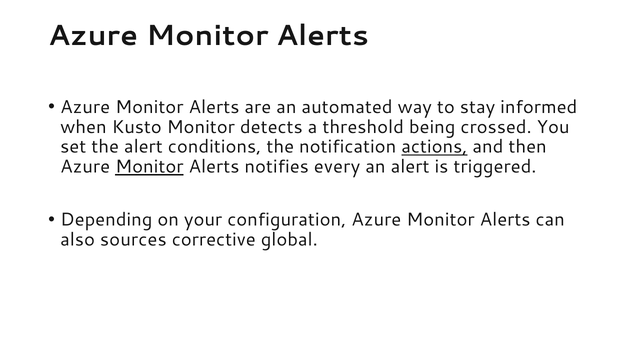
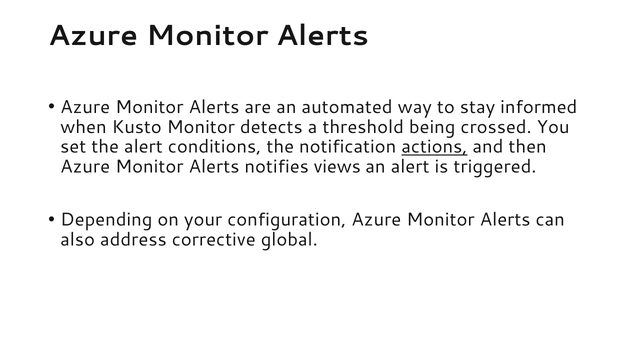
Monitor underline: present -> none (149, 167)
every: every -> views (337, 167)
sources: sources -> address (133, 240)
